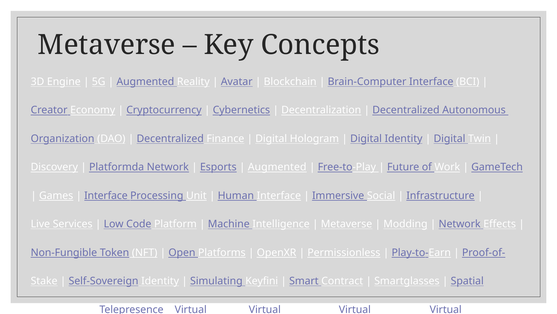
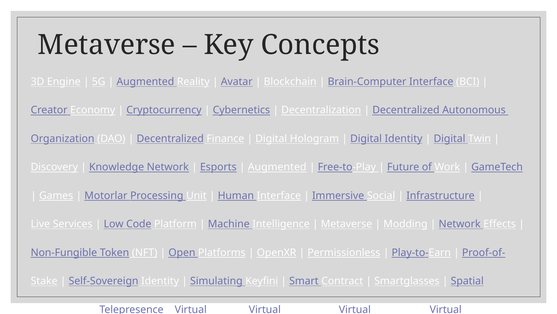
Platformda: Platformda -> Knowledge (117, 167)
Interface: Interface -> Motorlar (106, 195)
